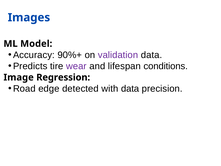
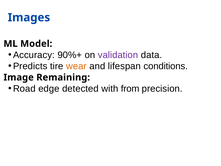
wear colour: purple -> orange (76, 66)
Regression: Regression -> Remaining (63, 77)
with data: data -> from (130, 89)
